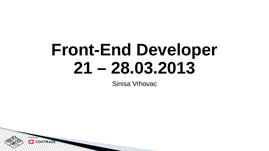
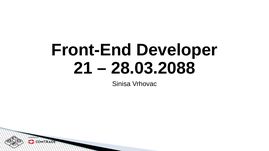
28.03.2013: 28.03.2013 -> 28.03.2088 (153, 68)
